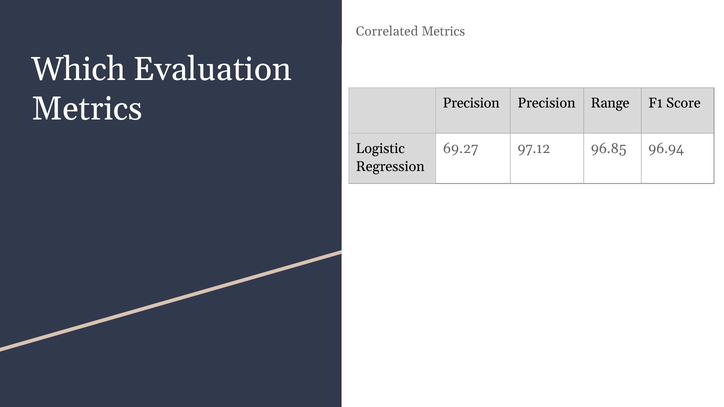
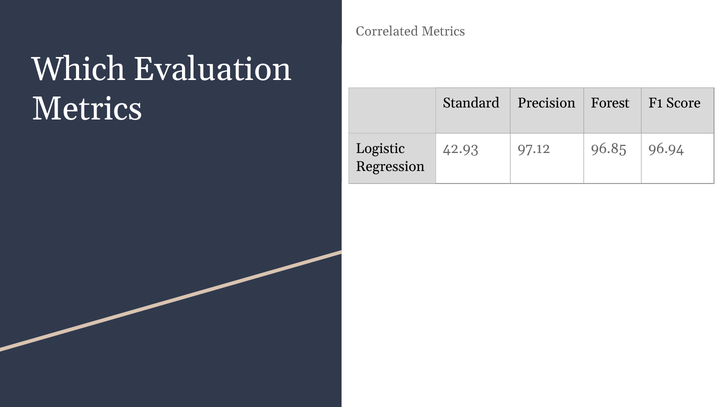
Precision: Precision -> Standard (471, 103)
Range: Range -> Forest (610, 103)
69.27: 69.27 -> 42.93 (461, 149)
